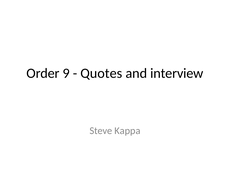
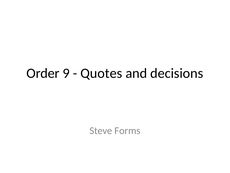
interview: interview -> decisions (177, 73)
Kappa: Kappa -> Forms (127, 130)
